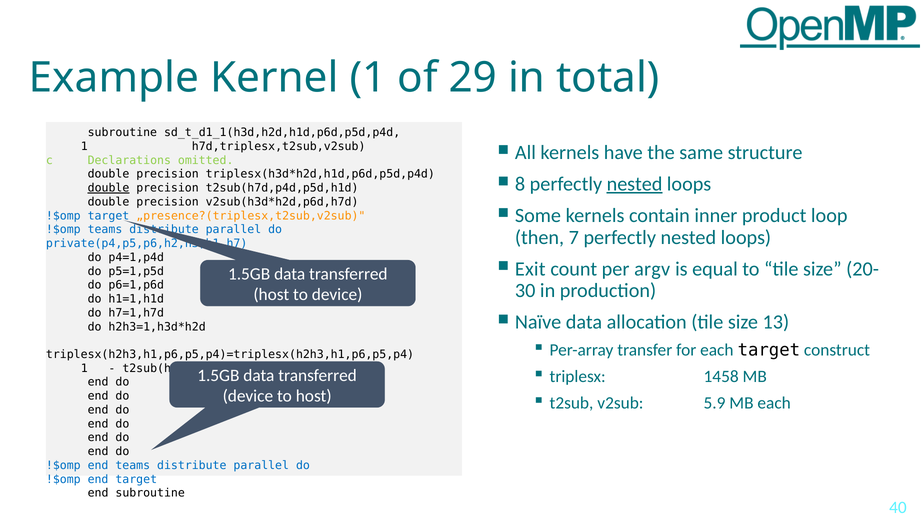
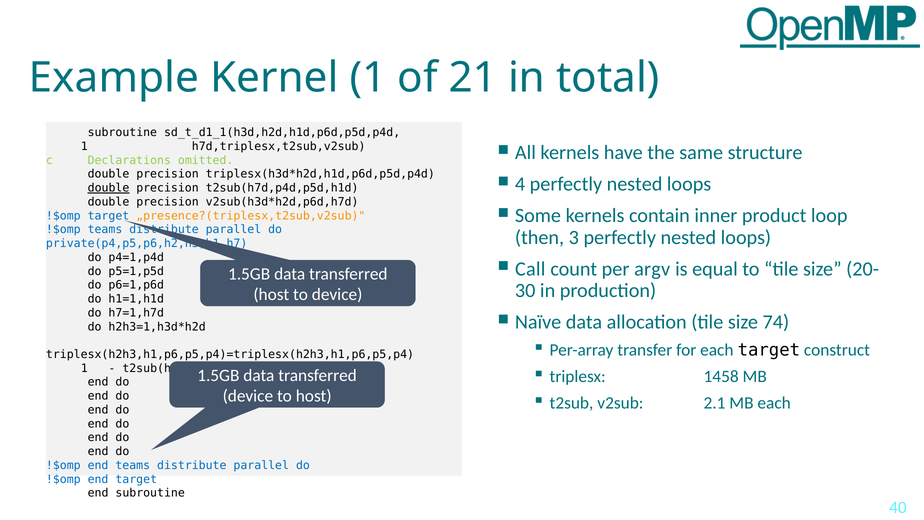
29: 29 -> 21 (473, 78)
8: 8 -> 4 (520, 184)
nested underline: present -> none (635, 184)
7: 7 -> 3 (574, 237)
Exit: Exit -> Call (530, 269)
13: 13 -> 74 (776, 322)
5.9: 5.9 -> 2.1 (715, 403)
